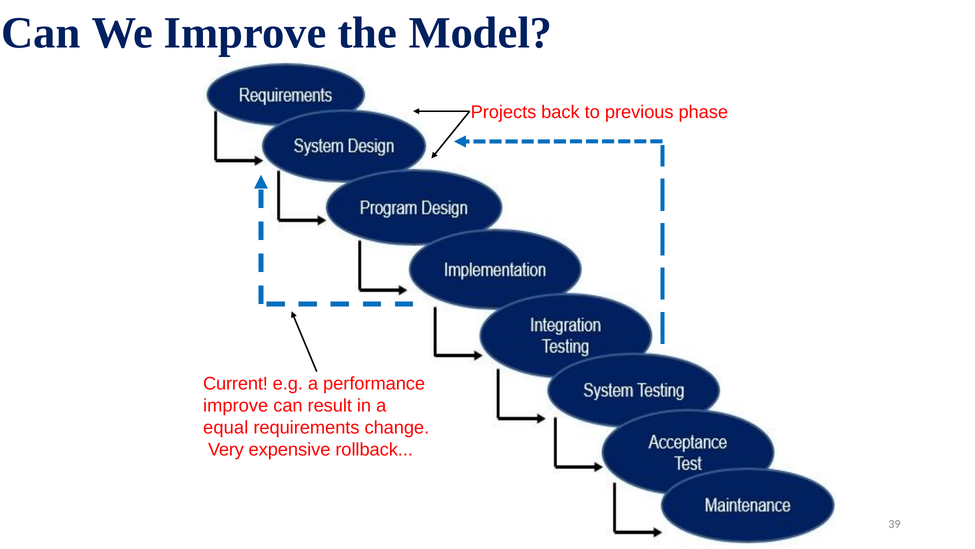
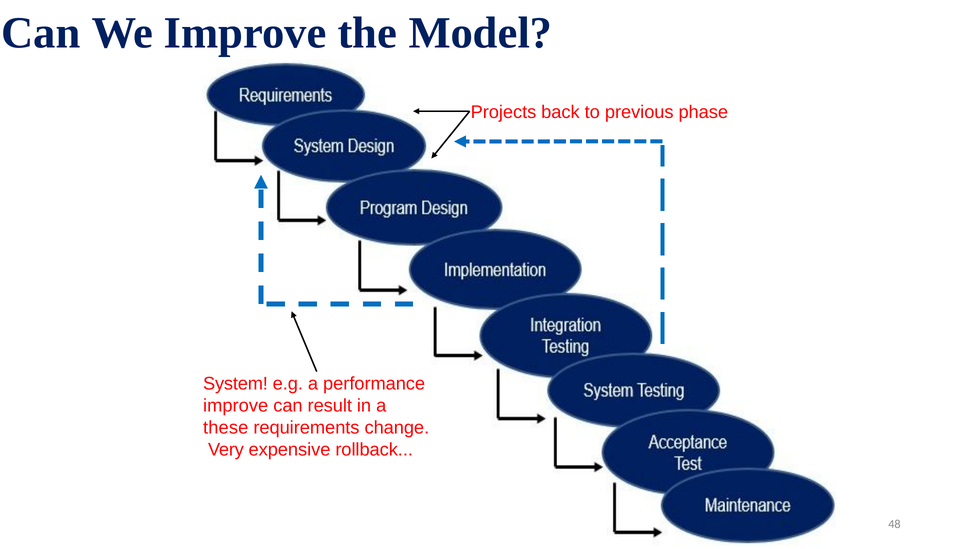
Current: Current -> System (235, 383)
equal: equal -> these (226, 427)
39: 39 -> 48 (894, 524)
